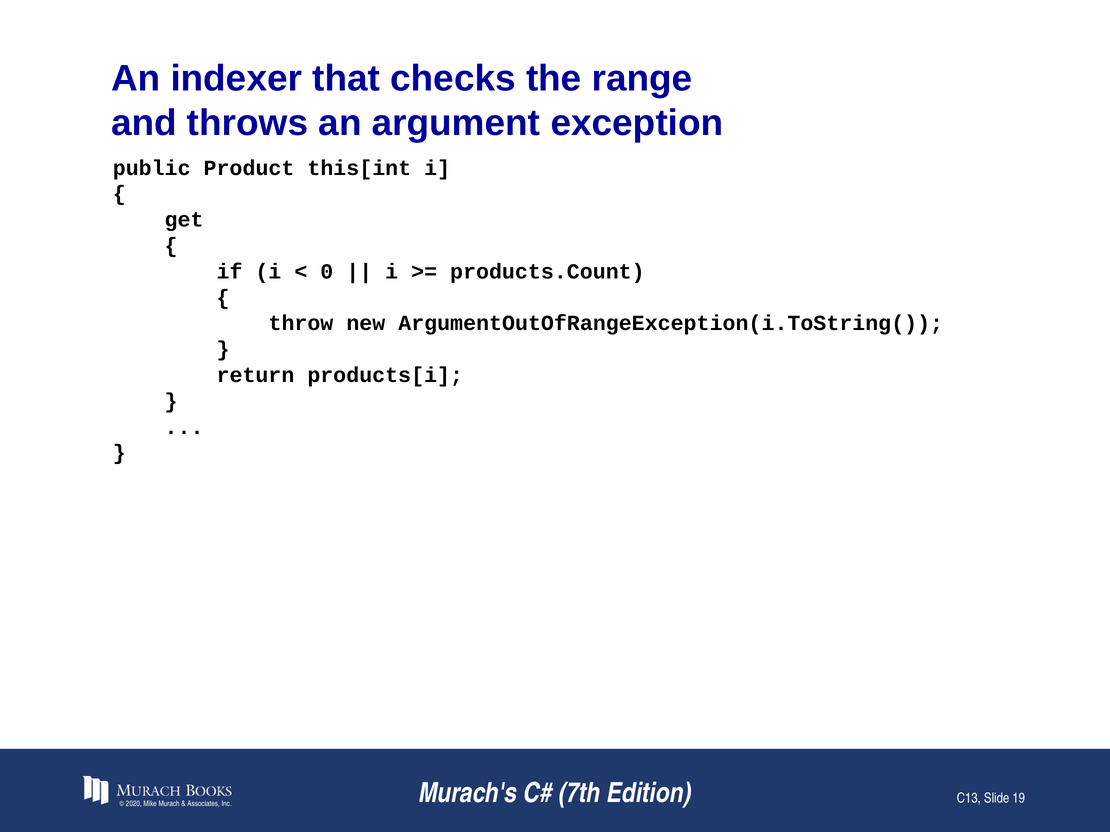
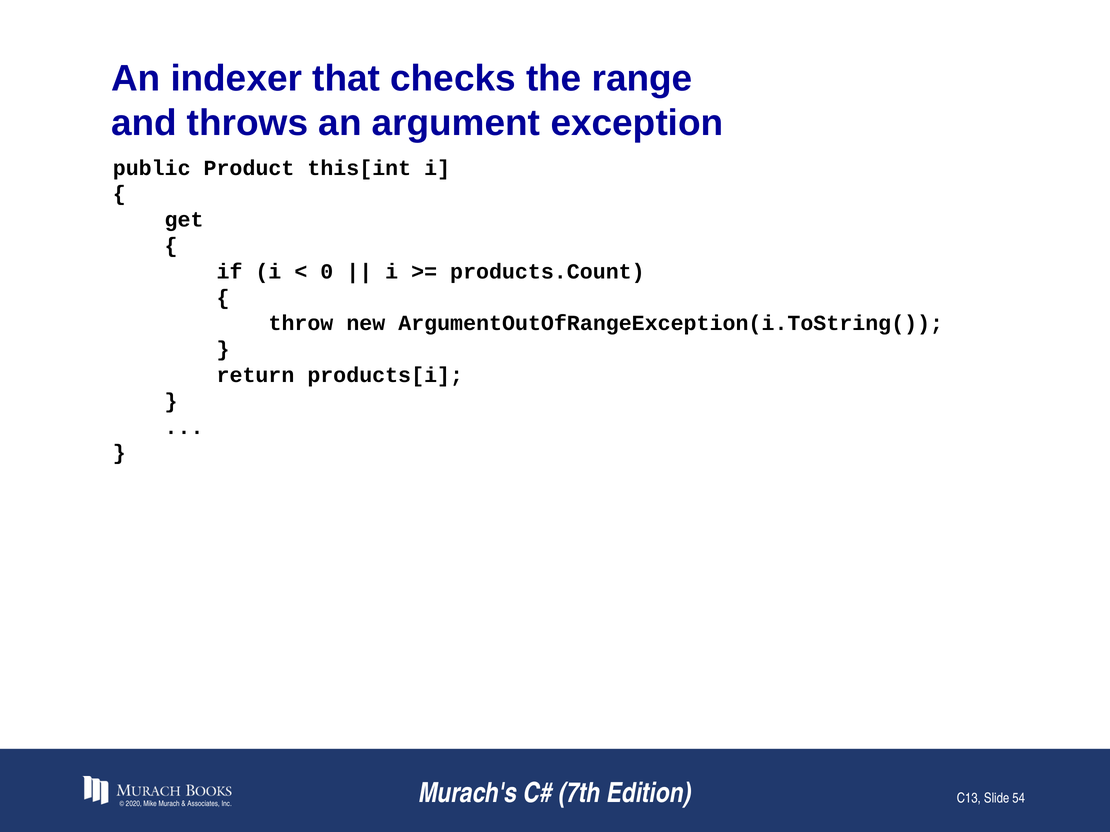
19: 19 -> 54 (1019, 799)
